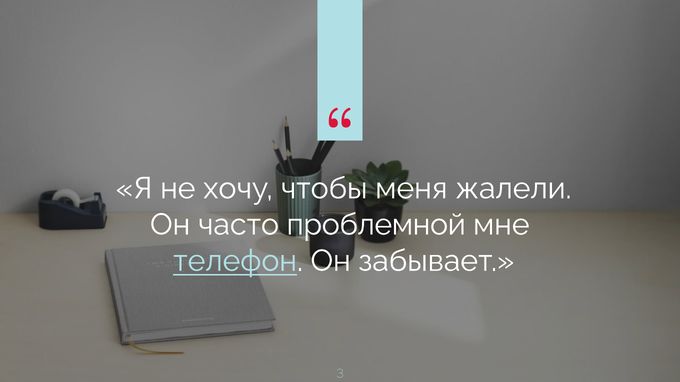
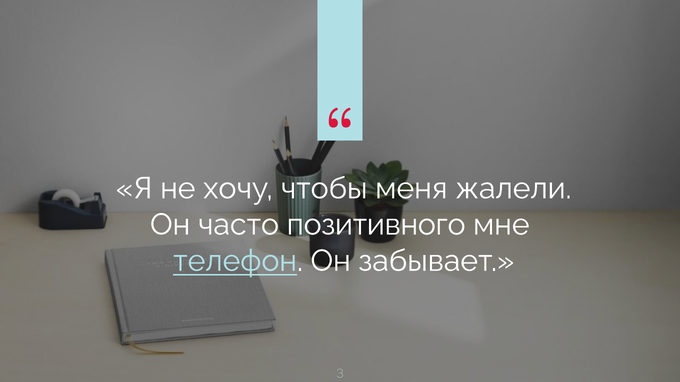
проблемной: проблемной -> позитивного (376, 225)
